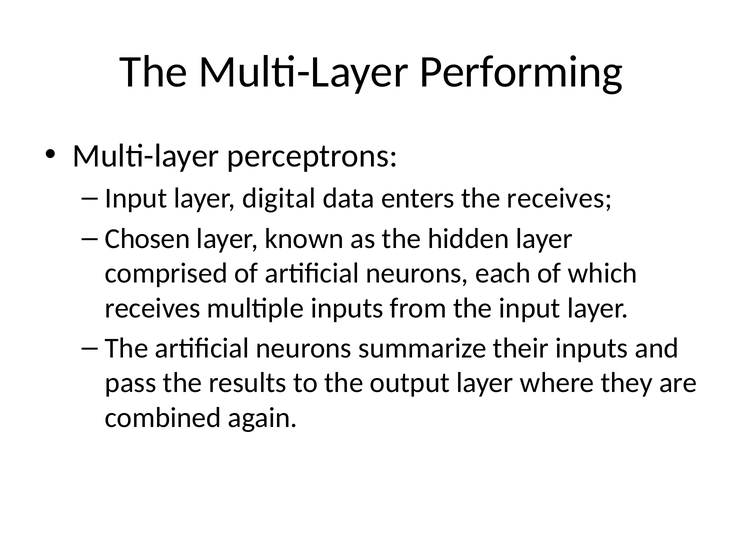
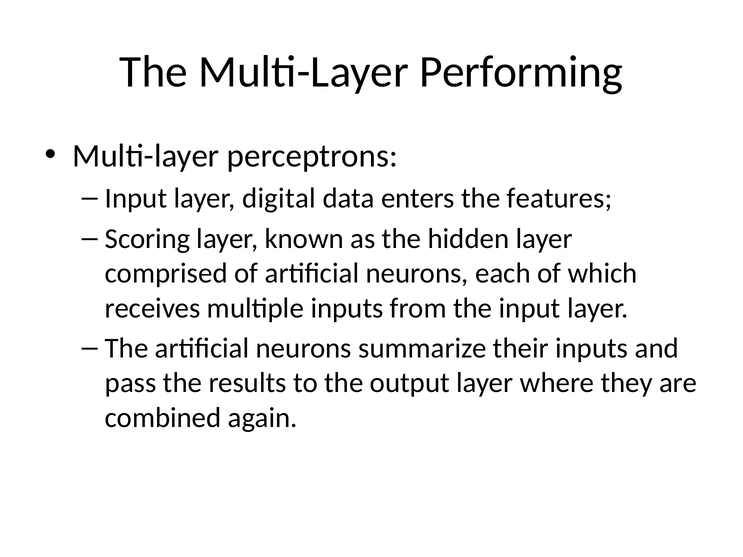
the receives: receives -> features (560, 199)
Chosen: Chosen -> Scoring (148, 239)
